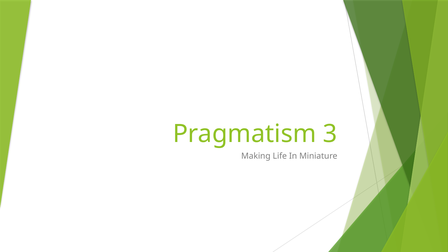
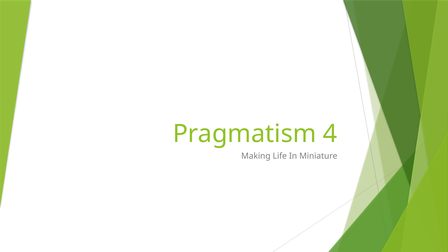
3: 3 -> 4 (330, 134)
